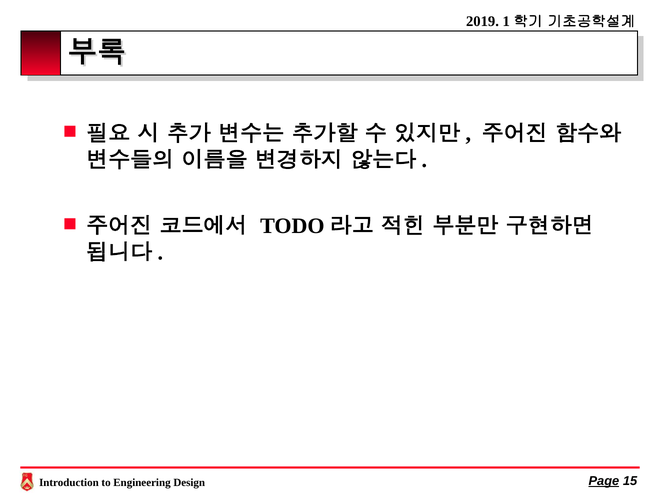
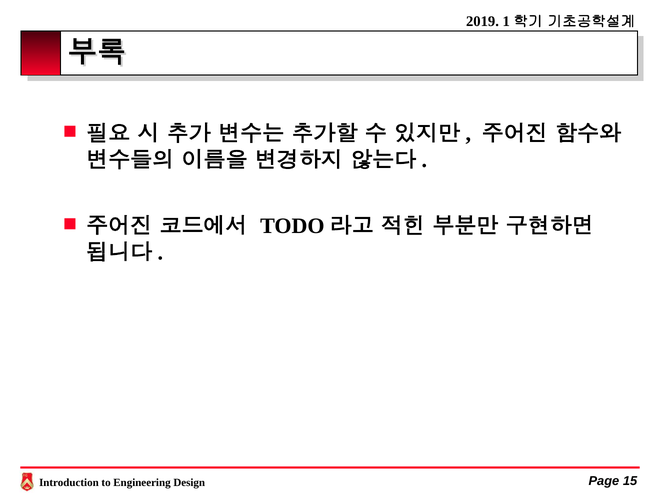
Page underline: present -> none (604, 481)
